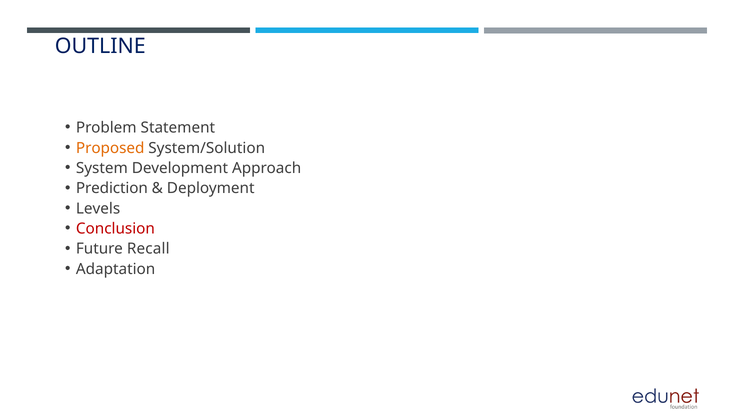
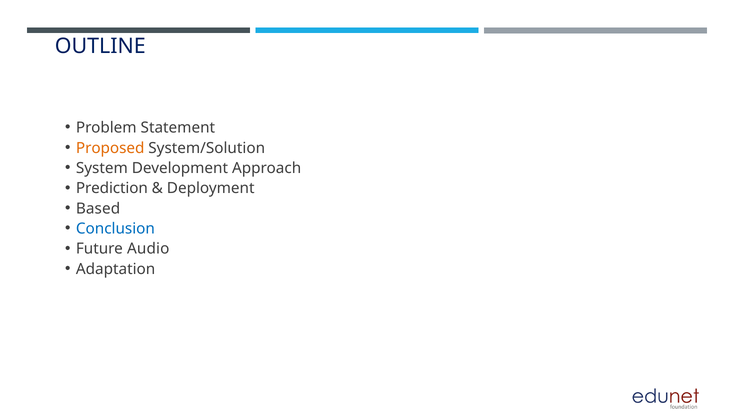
Levels: Levels -> Based (98, 208)
Conclusion colour: red -> blue (115, 229)
Recall: Recall -> Audio (148, 249)
